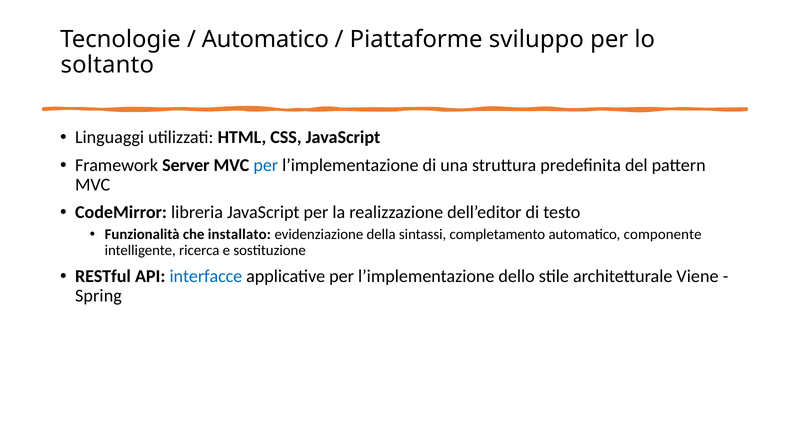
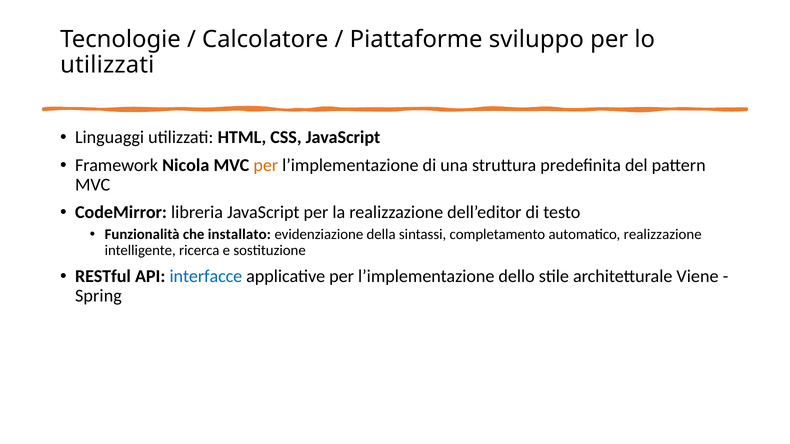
Automatico: Automatico -> Calcolatore (265, 39)
soltanto: soltanto -> utilizzati (107, 65)
Server: Server -> Nicola (186, 165)
per colour: blue -> orange (266, 165)
automatico componente: componente -> realizzazione (663, 235)
